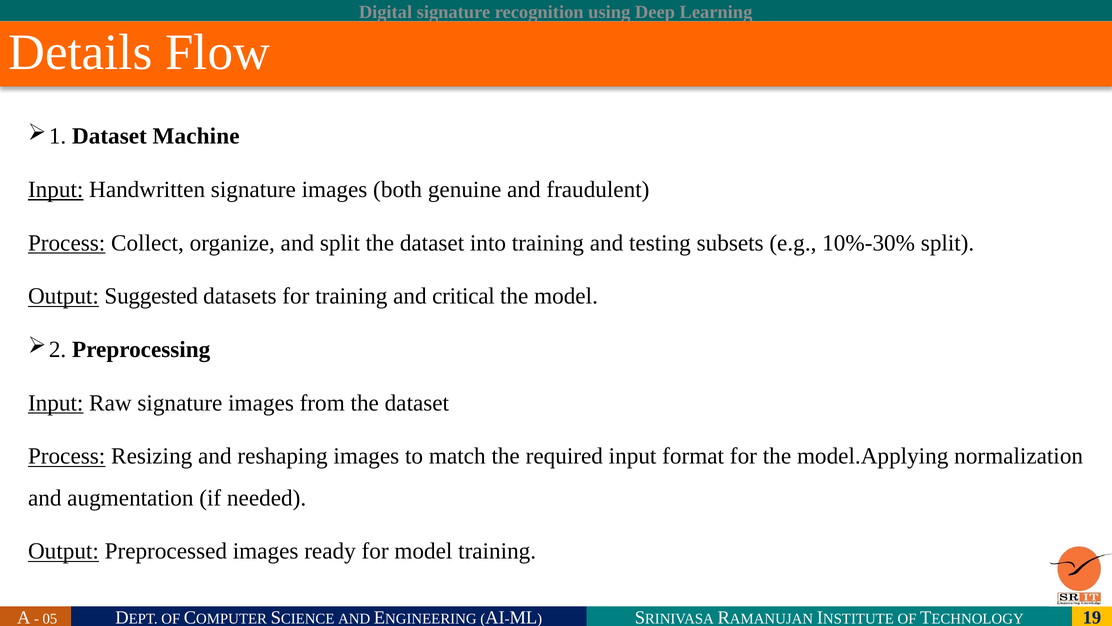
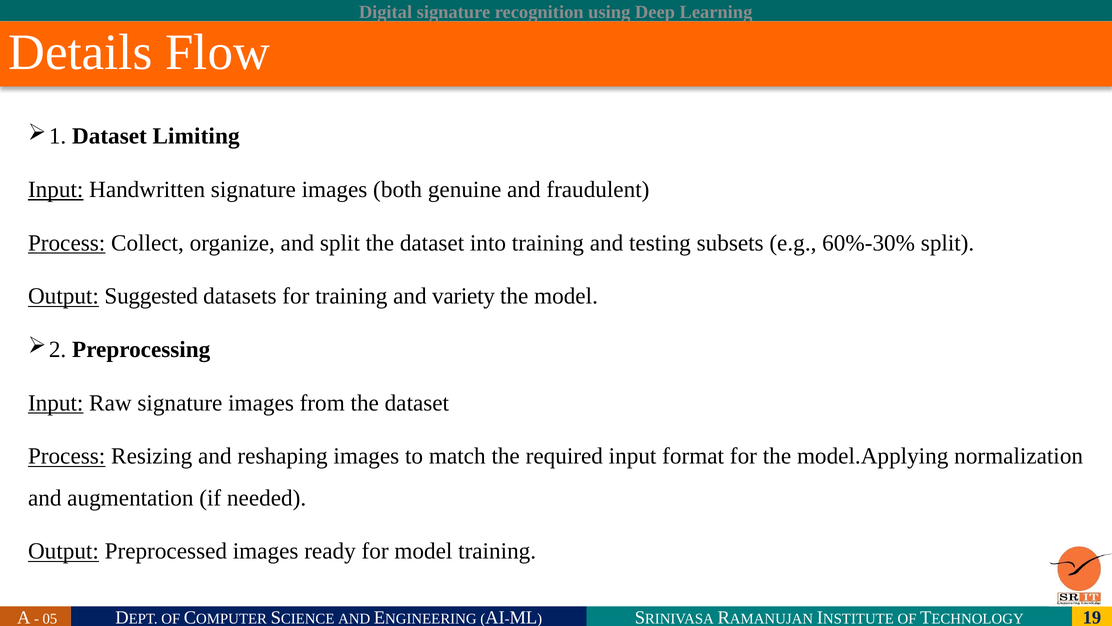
Machine: Machine -> Limiting (196, 136)
10%-30%: 10%-30% -> 60%-30% (869, 243)
critical: critical -> variety (463, 296)
